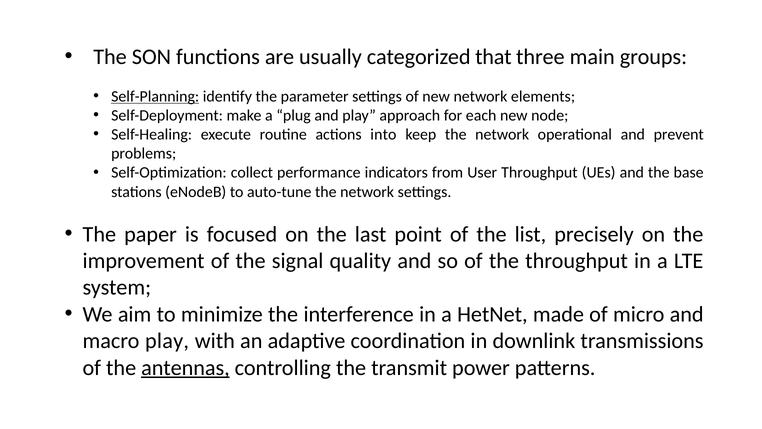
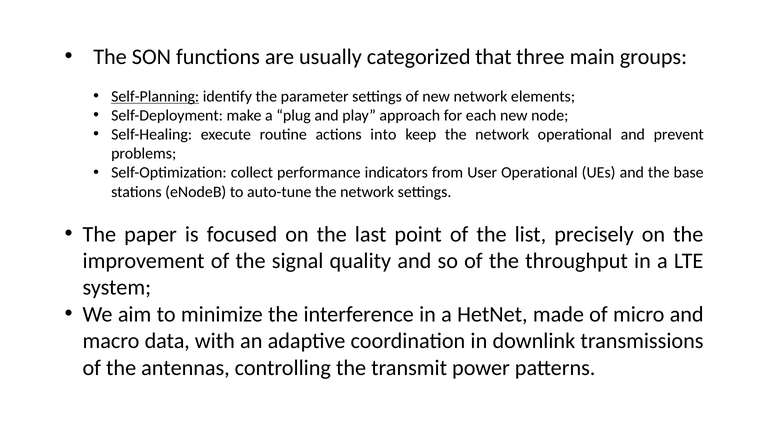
User Throughput: Throughput -> Operational (539, 173)
macro play: play -> data (167, 341)
antennas underline: present -> none (185, 367)
